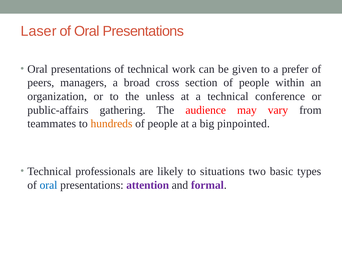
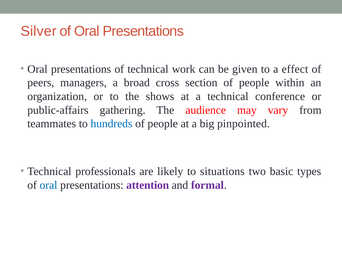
Laser: Laser -> Silver (39, 31)
prefer: prefer -> effect (295, 69)
unless: unless -> shows (160, 97)
hundreds colour: orange -> blue (111, 124)
